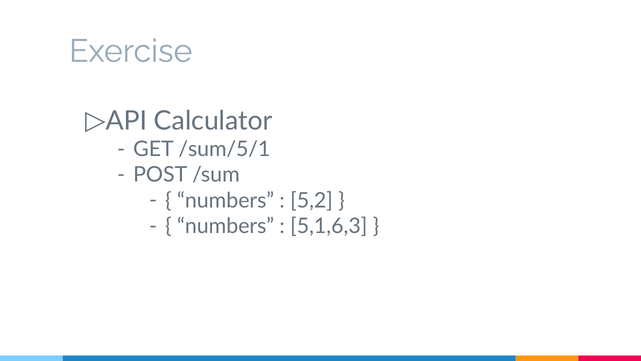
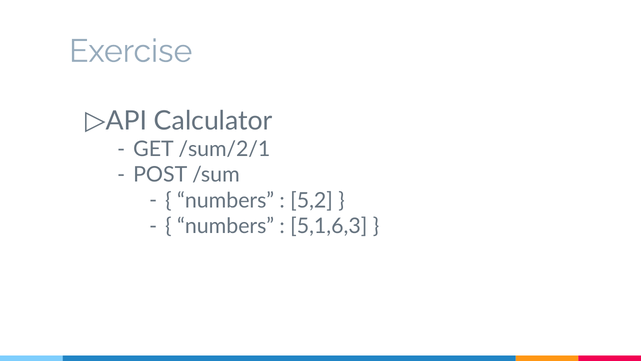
/sum/5/1: /sum/5/1 -> /sum/2/1 (224, 149)
